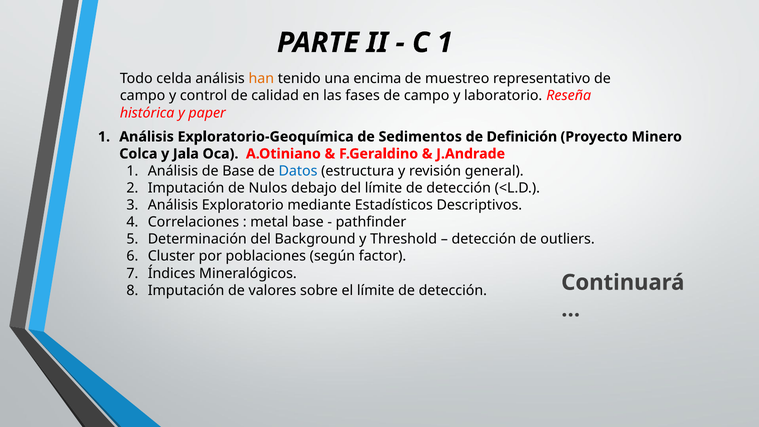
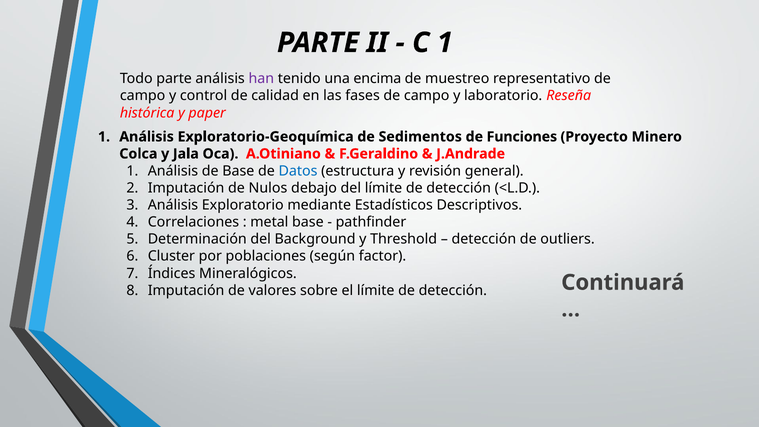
Todo celda: celda -> parte (174, 79)
han colour: orange -> purple (261, 79)
Definición: Definición -> Funciones (522, 137)
